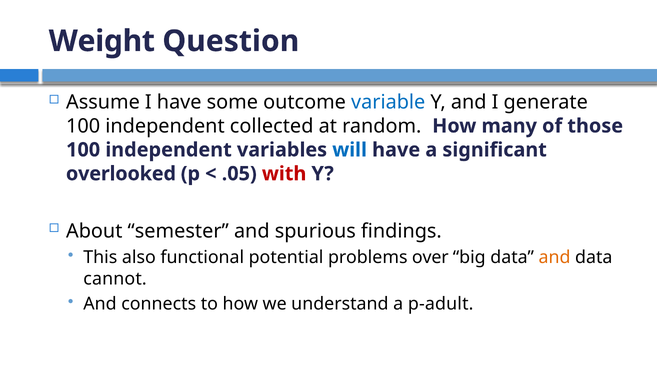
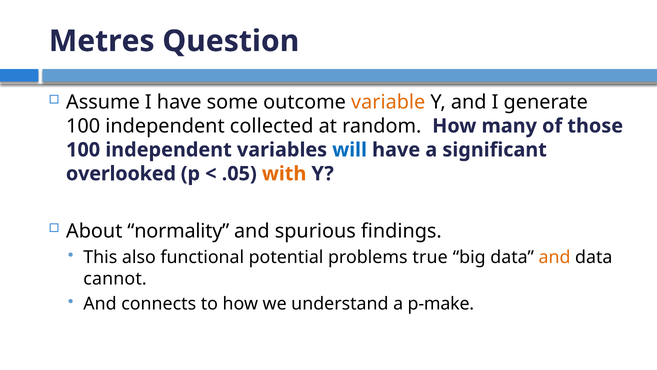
Weight: Weight -> Metres (102, 41)
variable colour: blue -> orange (388, 102)
with colour: red -> orange (284, 173)
semester: semester -> normality (178, 231)
over: over -> true (430, 257)
p-adult: p-adult -> p-make (441, 304)
